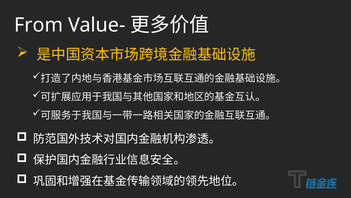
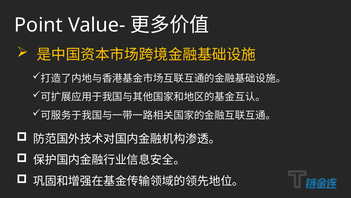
From: From -> Point (39, 25)
